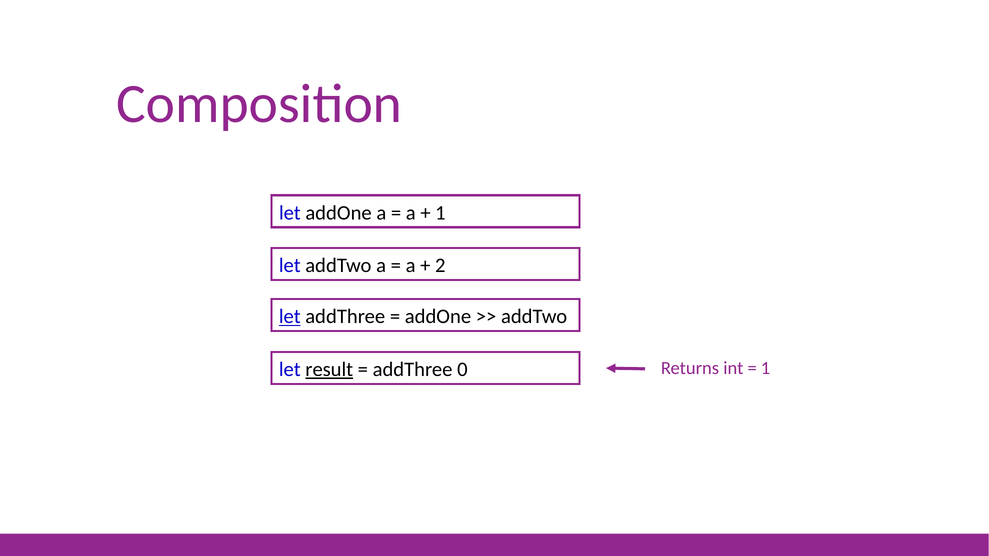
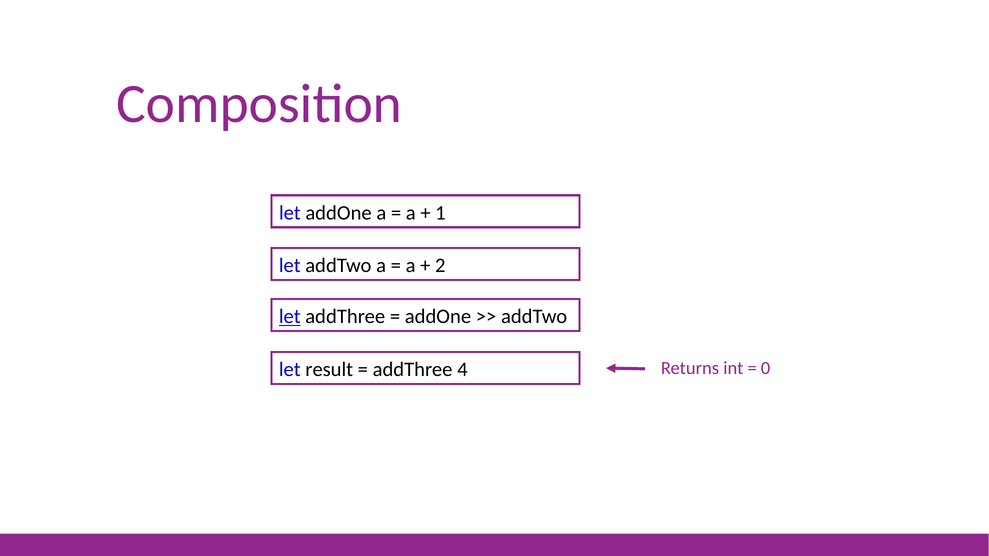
1: 1 -> 0 (766, 368)
result underline: present -> none (329, 370)
0: 0 -> 4 (462, 370)
